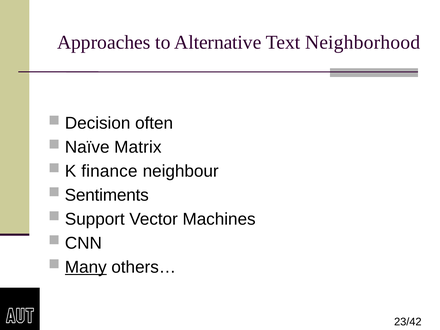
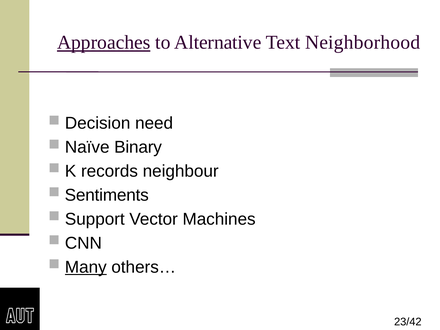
Approaches underline: none -> present (104, 43)
often: often -> need (154, 123)
Matrix: Matrix -> Binary (138, 147)
finance: finance -> records (109, 171)
